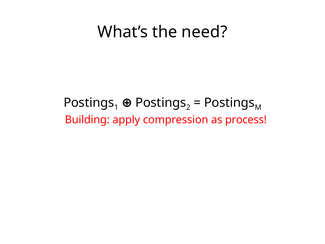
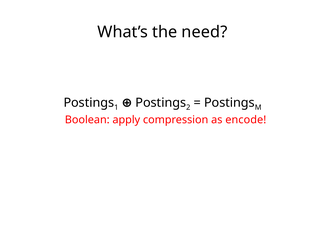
Building: Building -> Boolean (87, 120)
process: process -> encode (246, 120)
